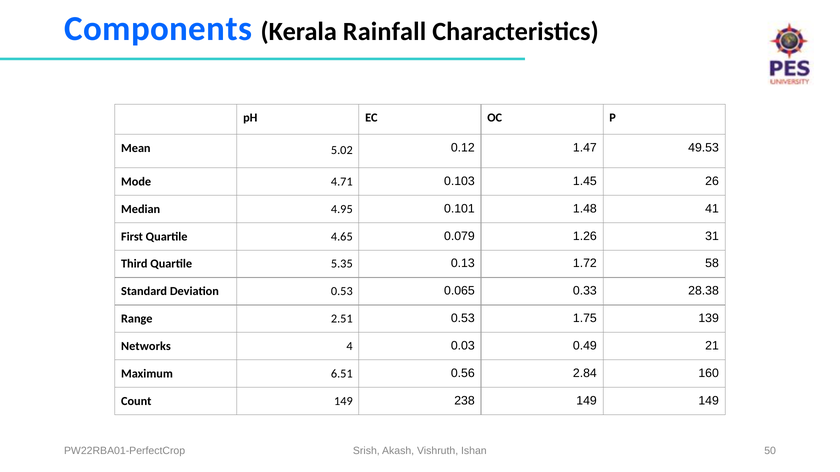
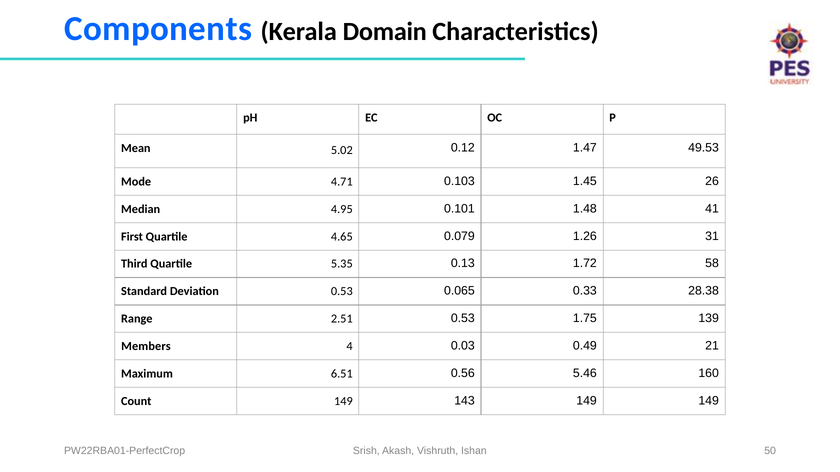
Rainfall: Rainfall -> Domain (385, 32)
Networks: Networks -> Members (146, 347)
2.84: 2.84 -> 5.46 (585, 374)
238: 238 -> 143 (464, 401)
